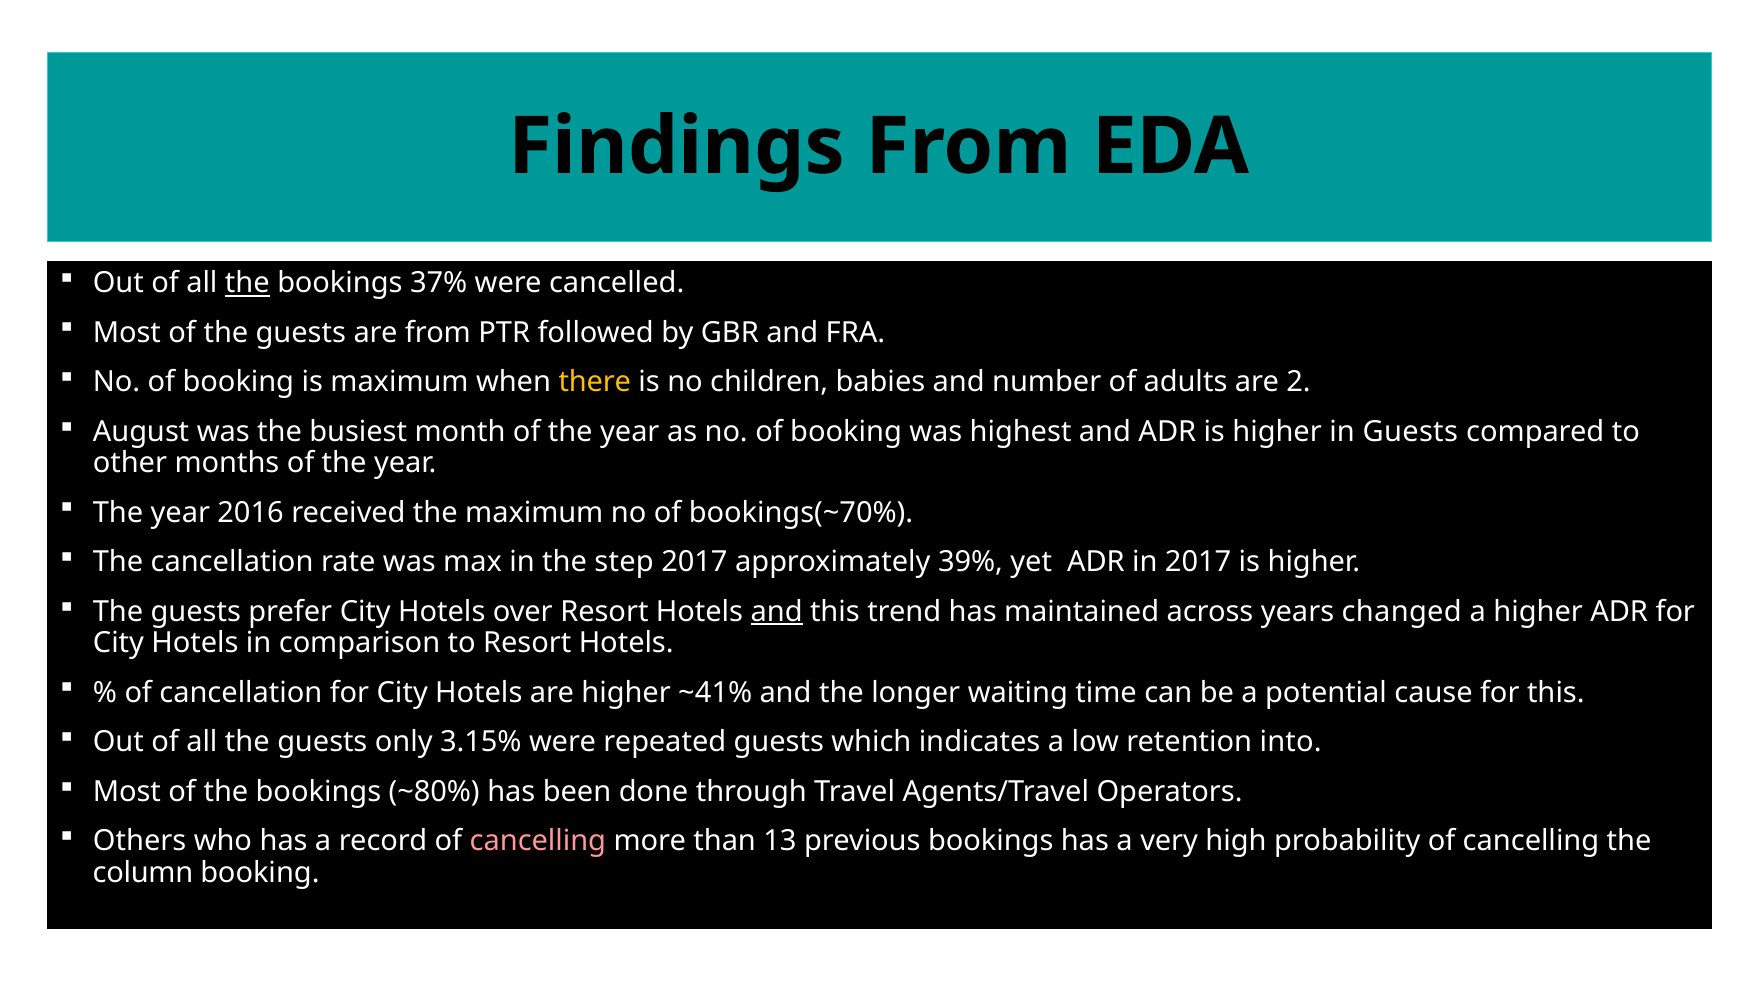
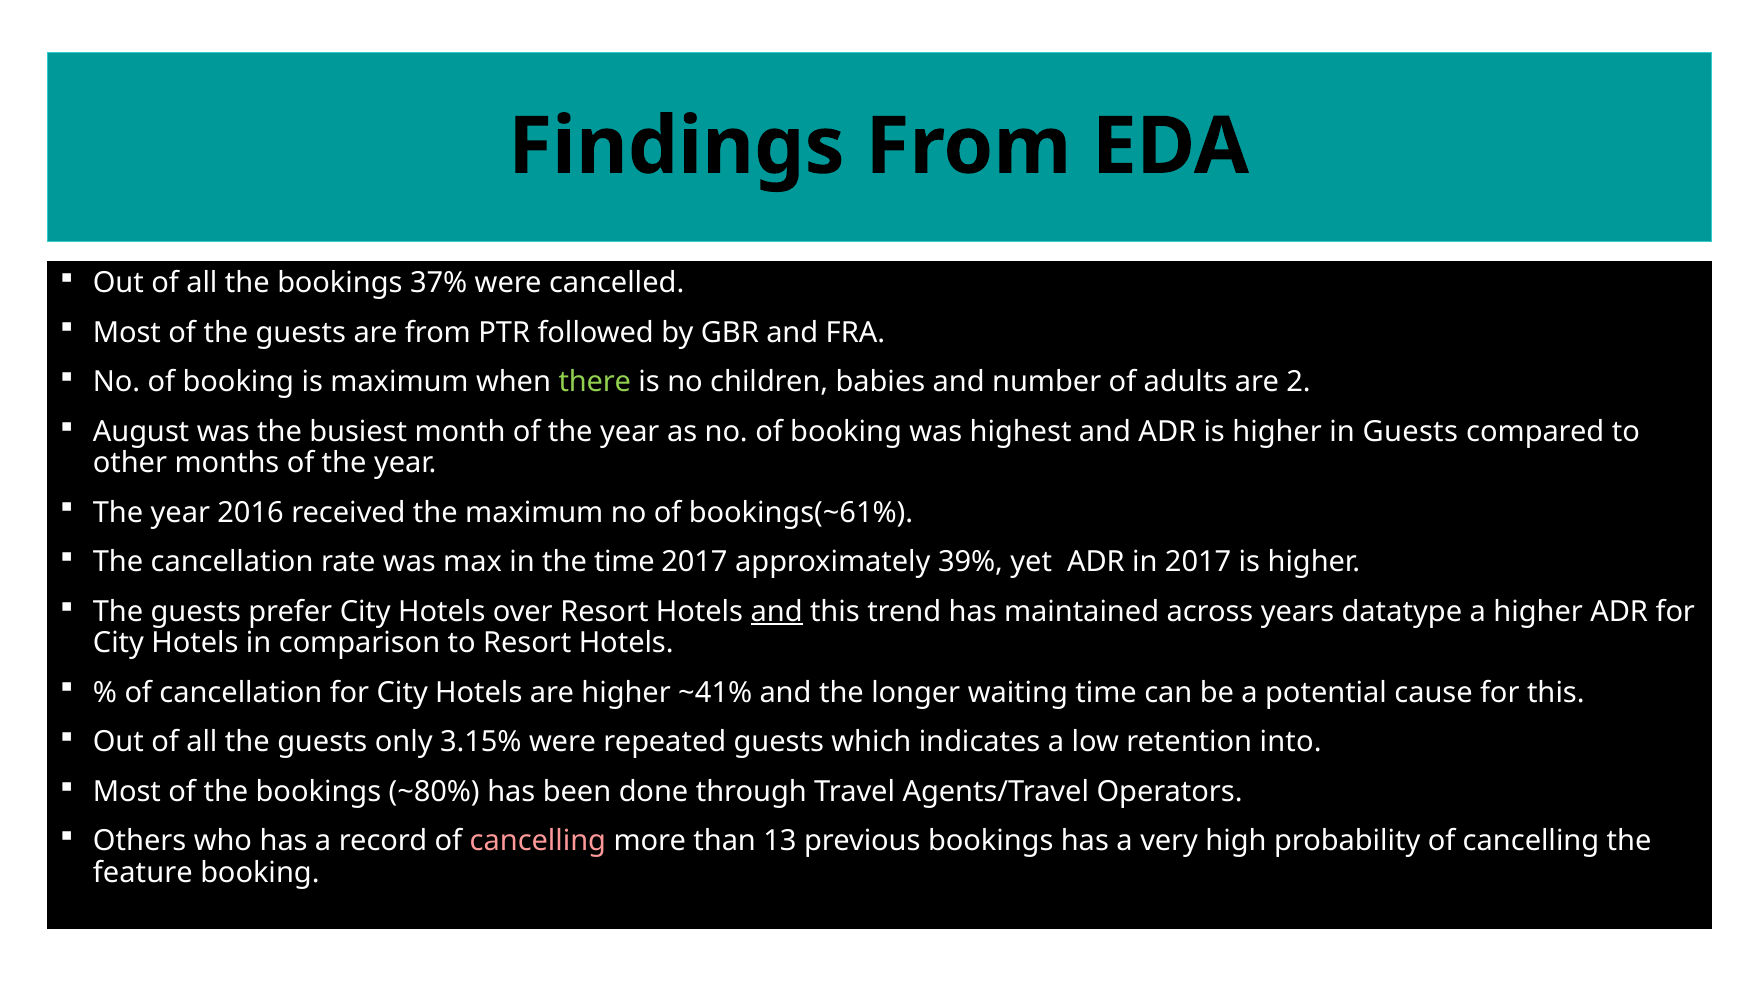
the underline: present -> none (247, 283)
there colour: yellow -> light green (595, 382)
bookings(~70%: bookings(~70% -> bookings(~61% (801, 513)
the step: step -> time (624, 562)
changed: changed -> datatype (1402, 612)
column: column -> feature (143, 873)
